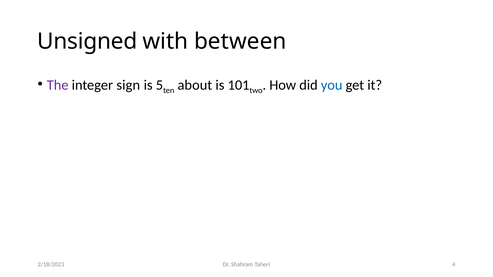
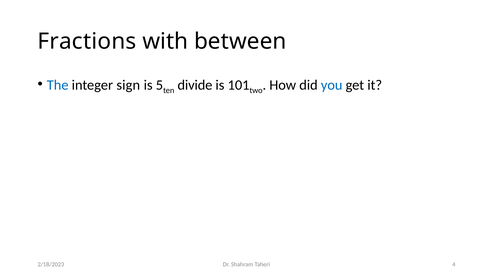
Unsigned: Unsigned -> Fractions (87, 41)
The colour: purple -> blue (58, 85)
about: about -> divide (195, 85)
